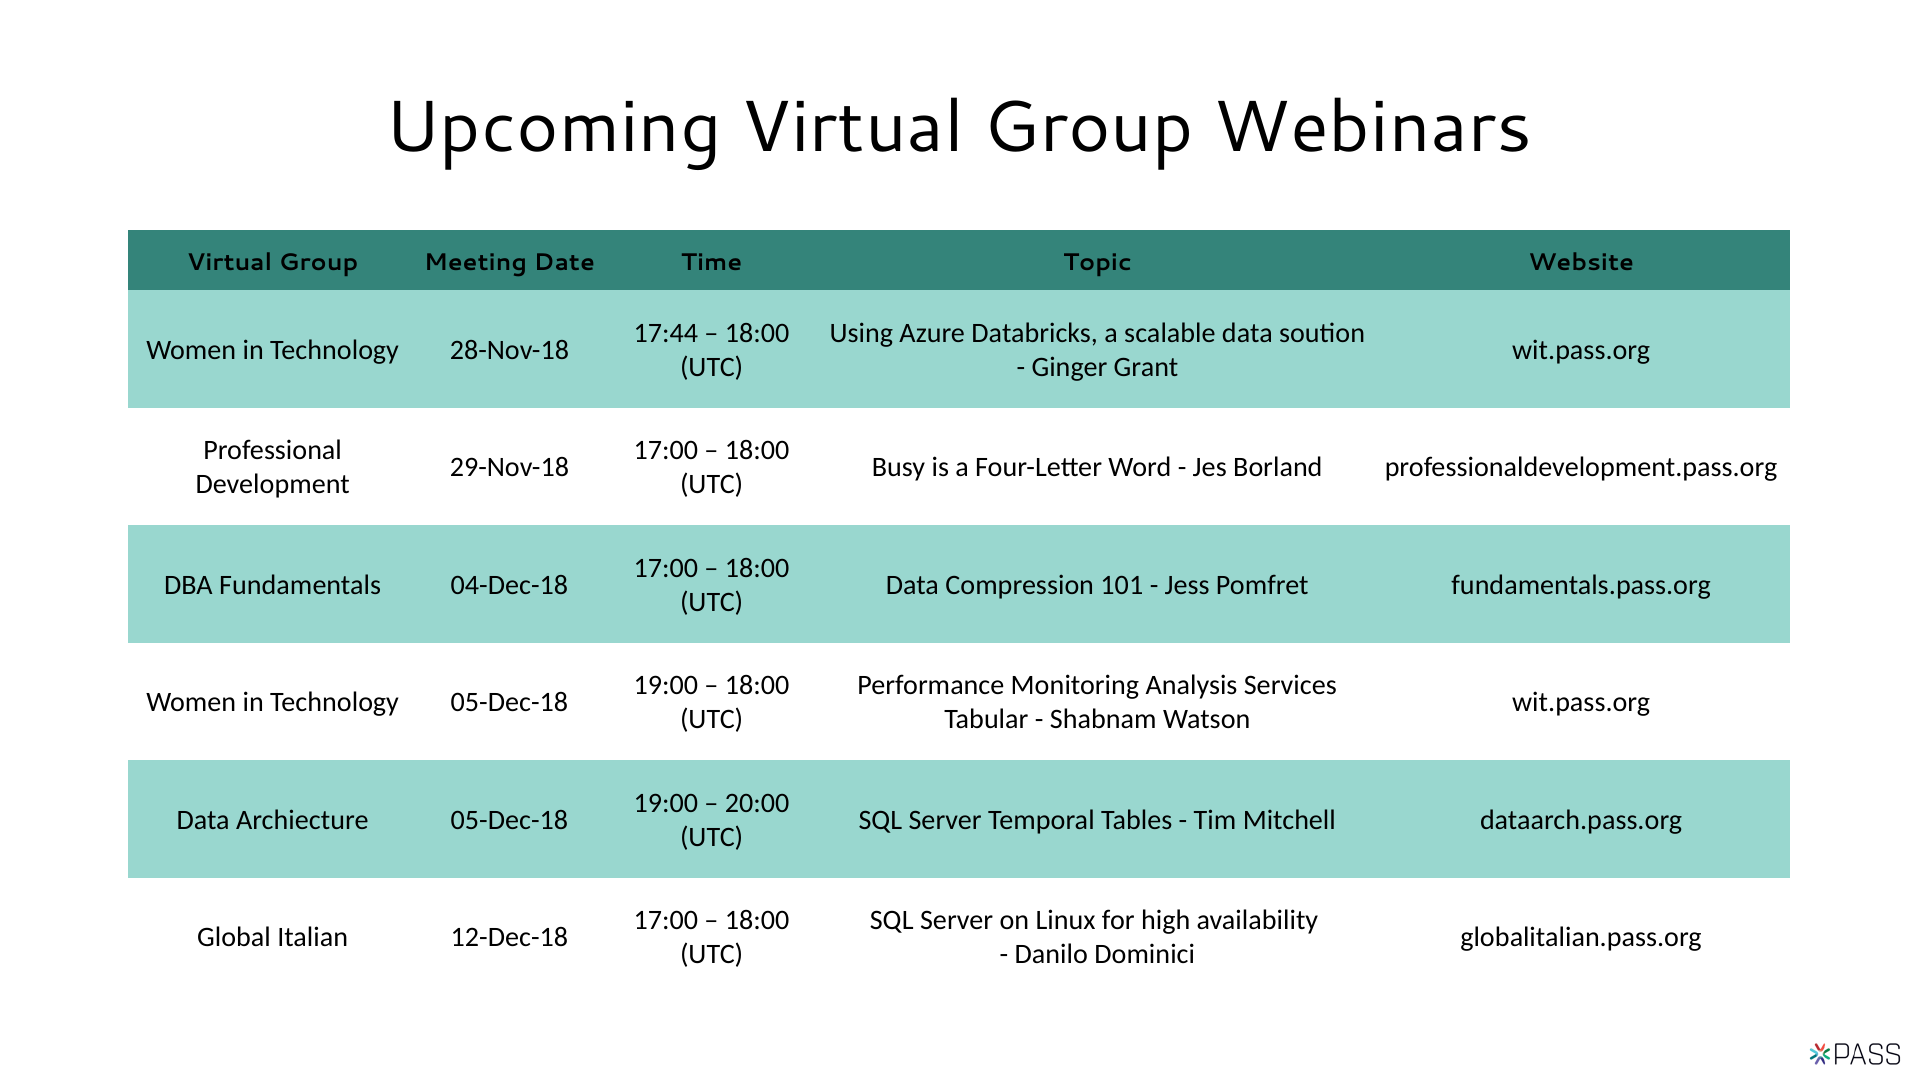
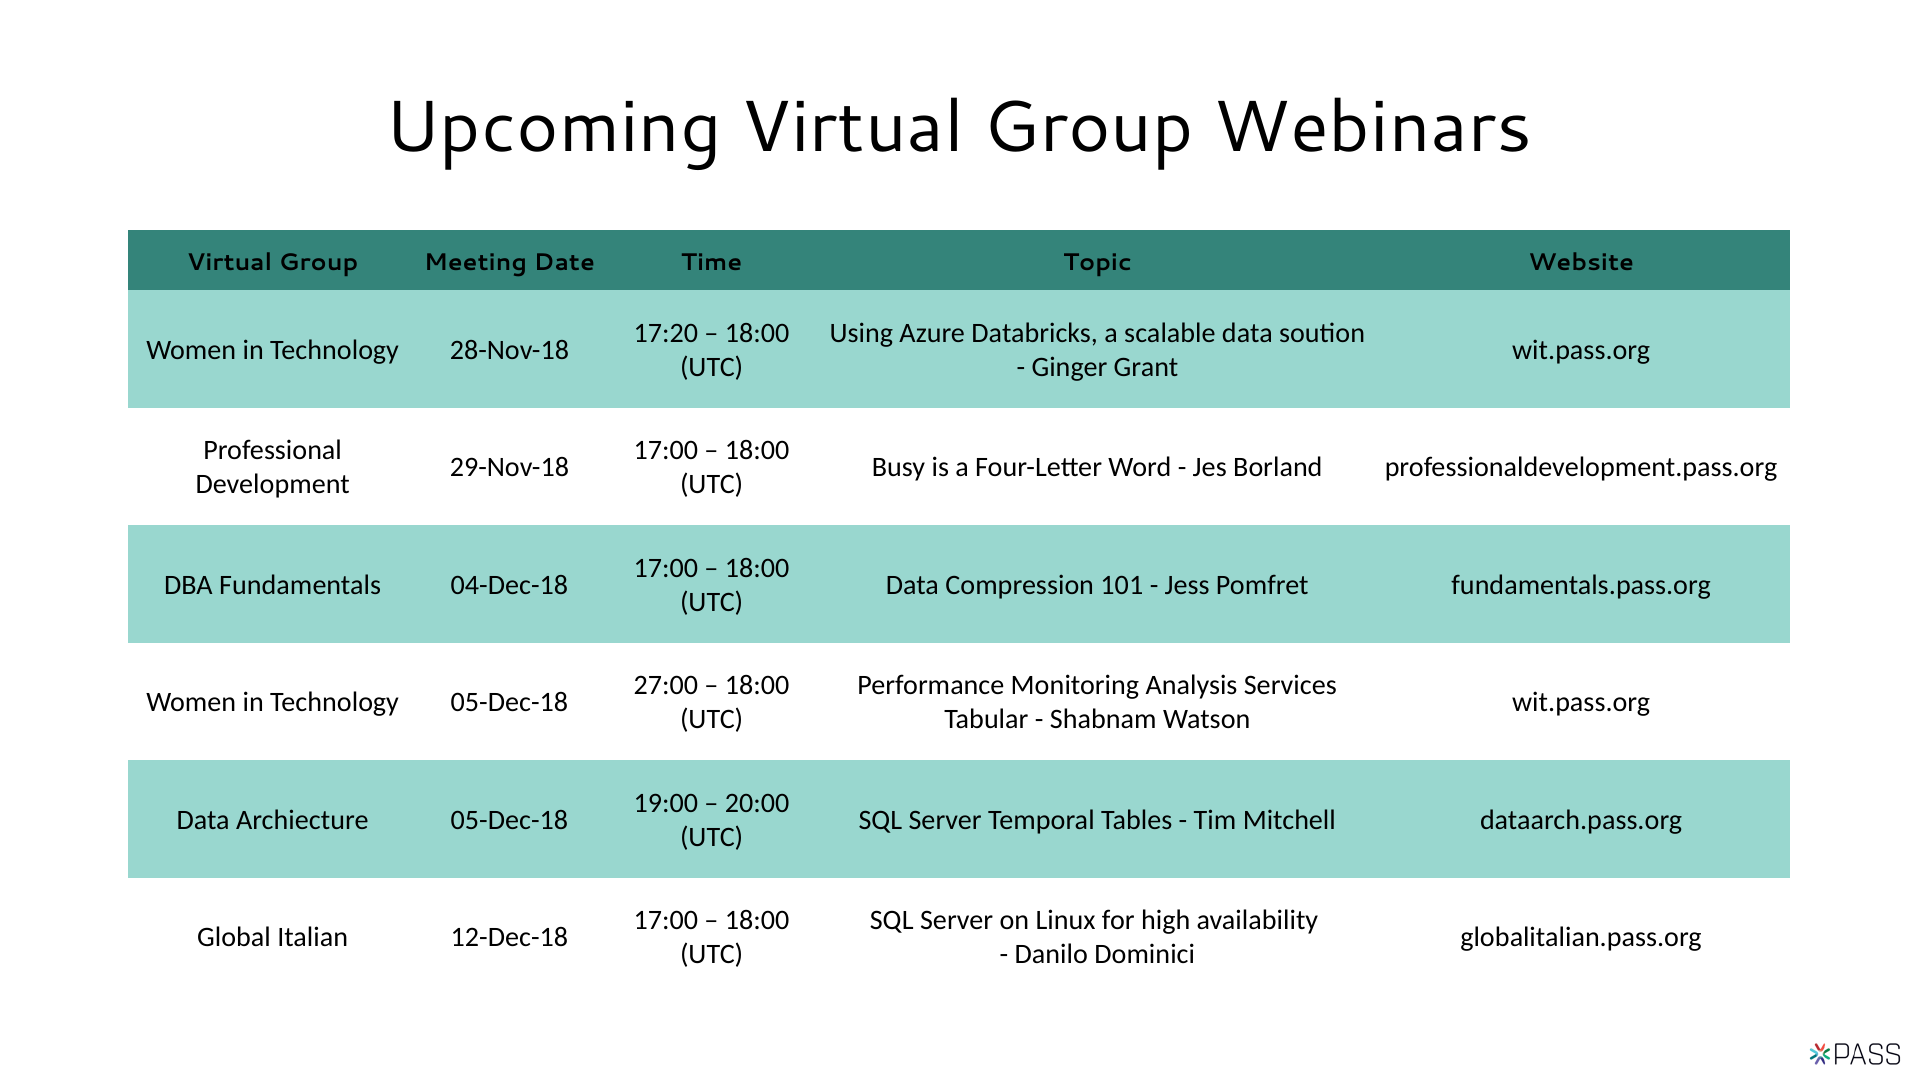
17:44: 17:44 -> 17:20 (666, 333)
19:00: 19:00 -> 27:00 (666, 685)
